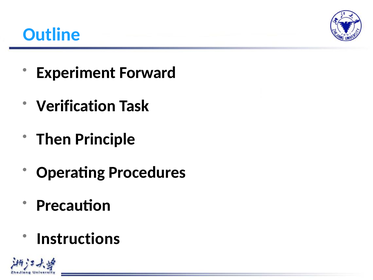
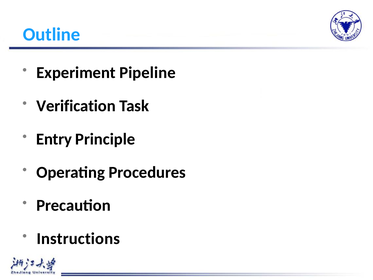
Forward: Forward -> Pipeline (147, 73)
Then: Then -> Entry (54, 139)
